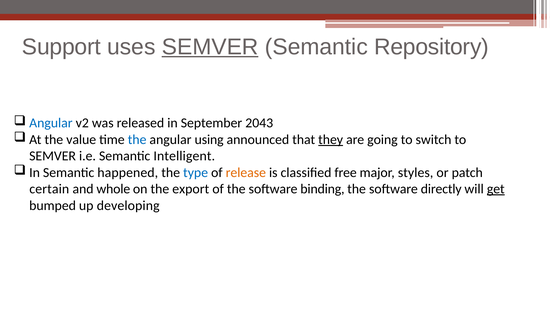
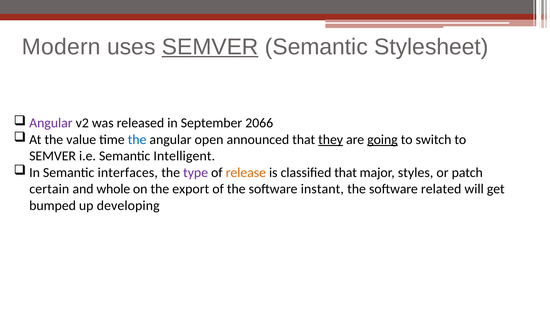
Support: Support -> Modern (61, 47)
Repository: Repository -> Stylesheet (431, 47)
Angular colour: blue -> purple (51, 123)
2043: 2043 -> 2066 (259, 123)
using: using -> open (209, 140)
going underline: none -> present (382, 140)
happened: happened -> interfaces (128, 173)
type colour: blue -> purple (196, 173)
classified free: free -> that (346, 173)
binding: binding -> instant (322, 189)
directly: directly -> related (441, 189)
get underline: present -> none (496, 189)
